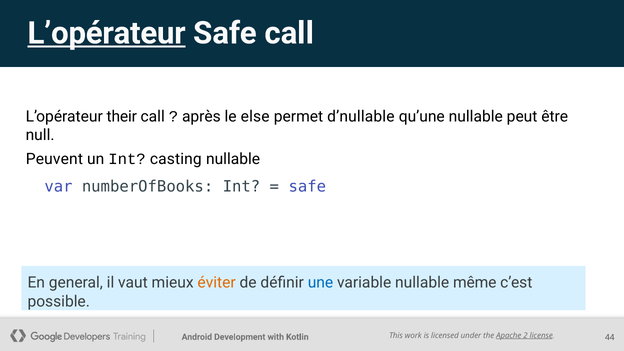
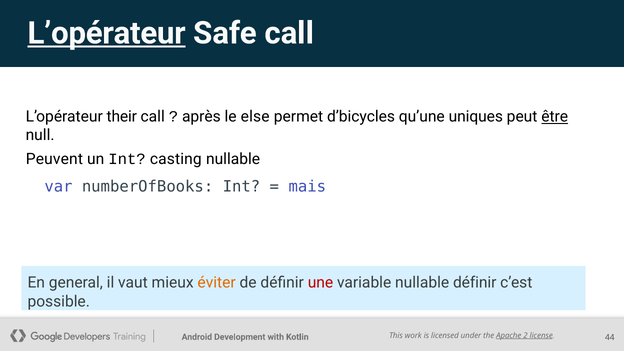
d’nullable: d’nullable -> d’bicycles (361, 117)
qu’une nullable: nullable -> uniques (476, 117)
être underline: none -> present (555, 117)
safe: safe -> mais (307, 187)
une colour: blue -> red (320, 283)
nullable même: même -> définir (475, 283)
